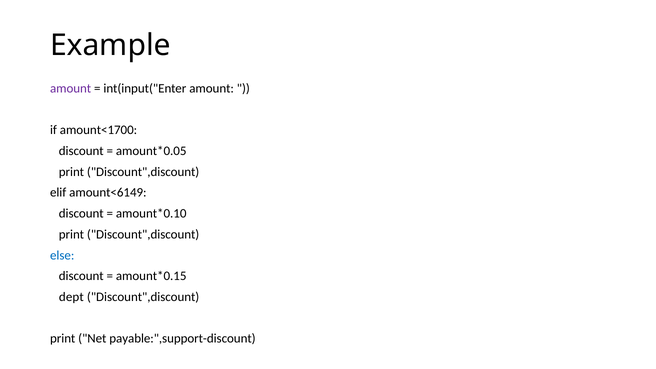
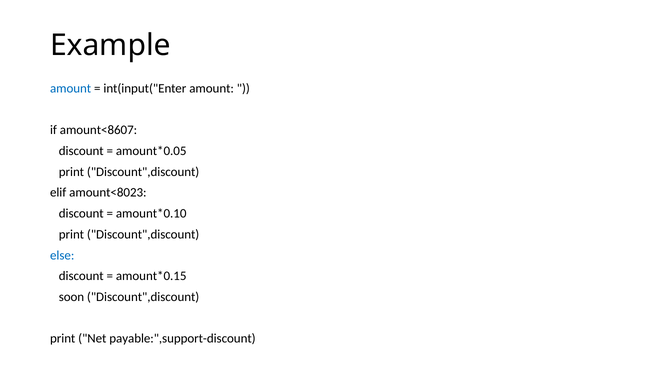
amount colour: purple -> blue (71, 88)
amount<1700: amount<1700 -> amount<8607 (98, 130)
amount<6149: amount<6149 -> amount<8023 (108, 193)
dept: dept -> soon (71, 297)
